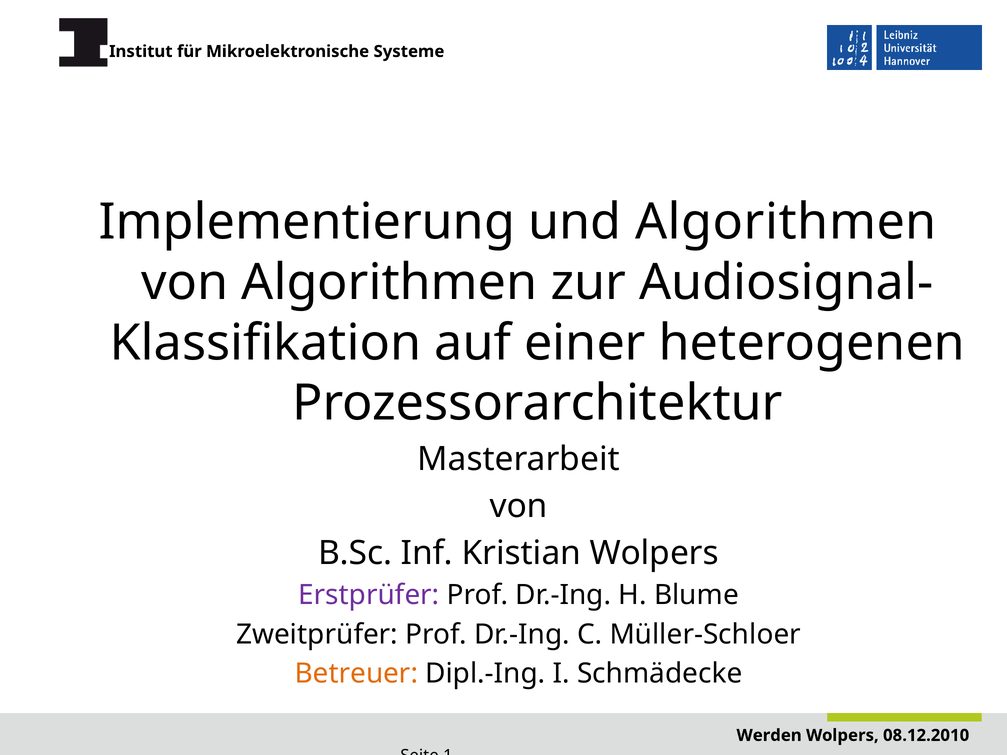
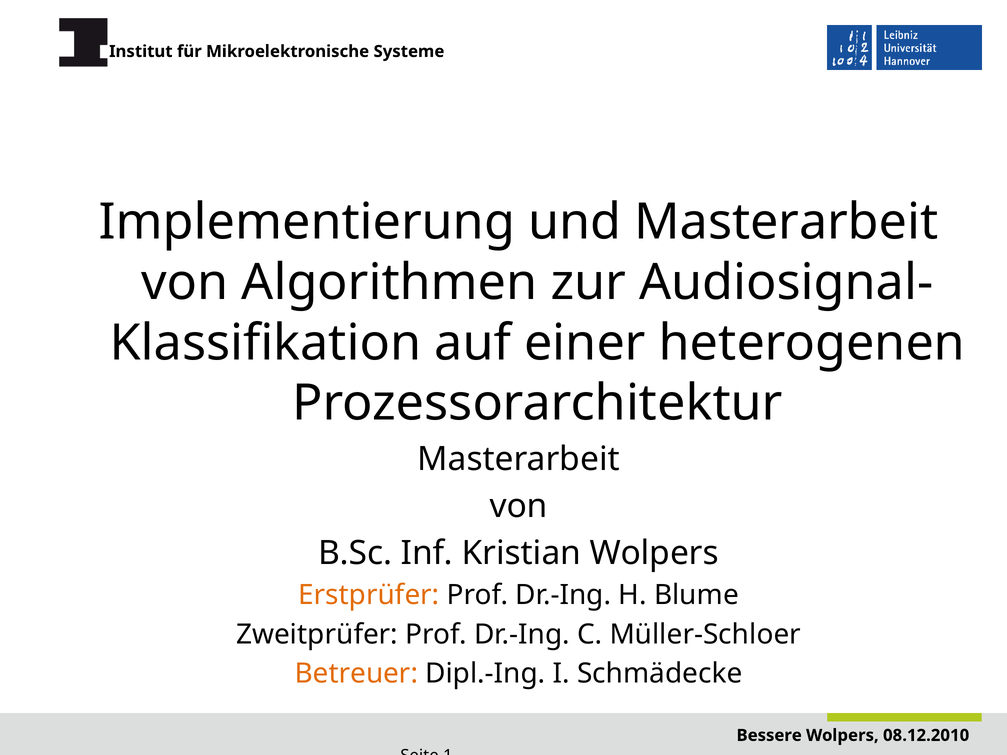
und Algorithmen: Algorithmen -> Masterarbeit (786, 222)
Erstprüfer colour: purple -> orange (369, 595)
Werden: Werden -> Bessere (769, 736)
